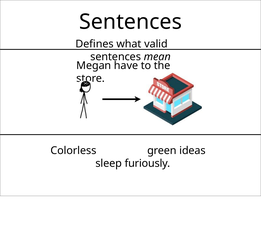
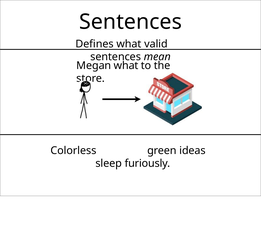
Megan have: have -> what (126, 66)
